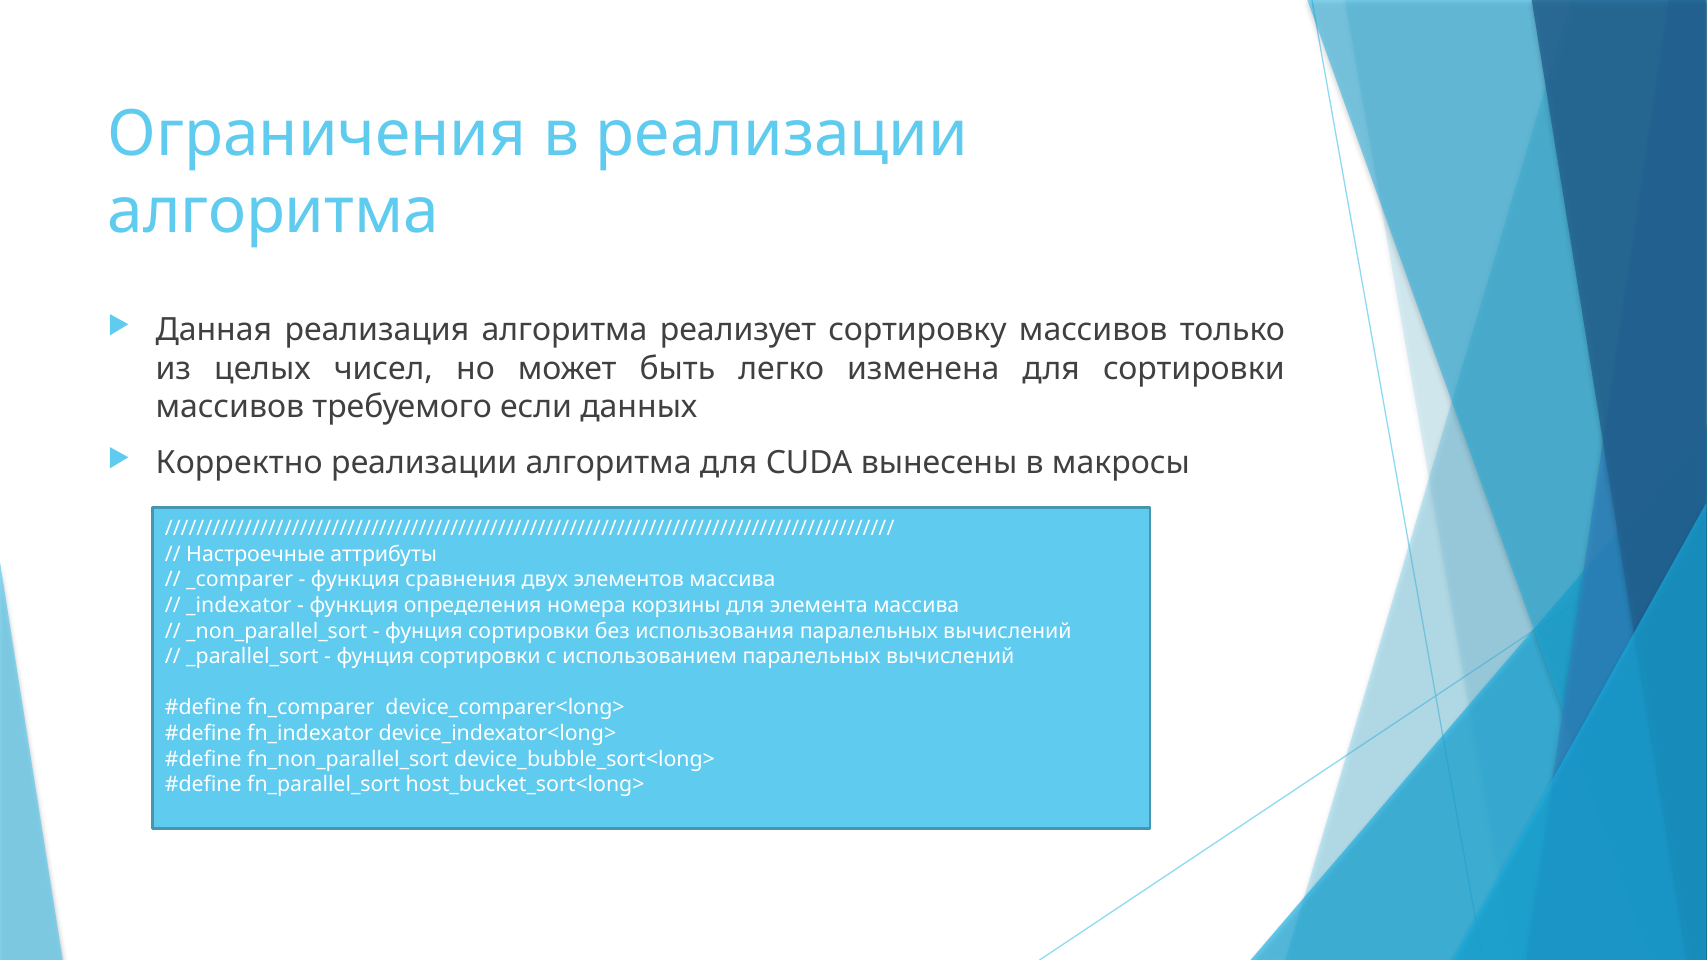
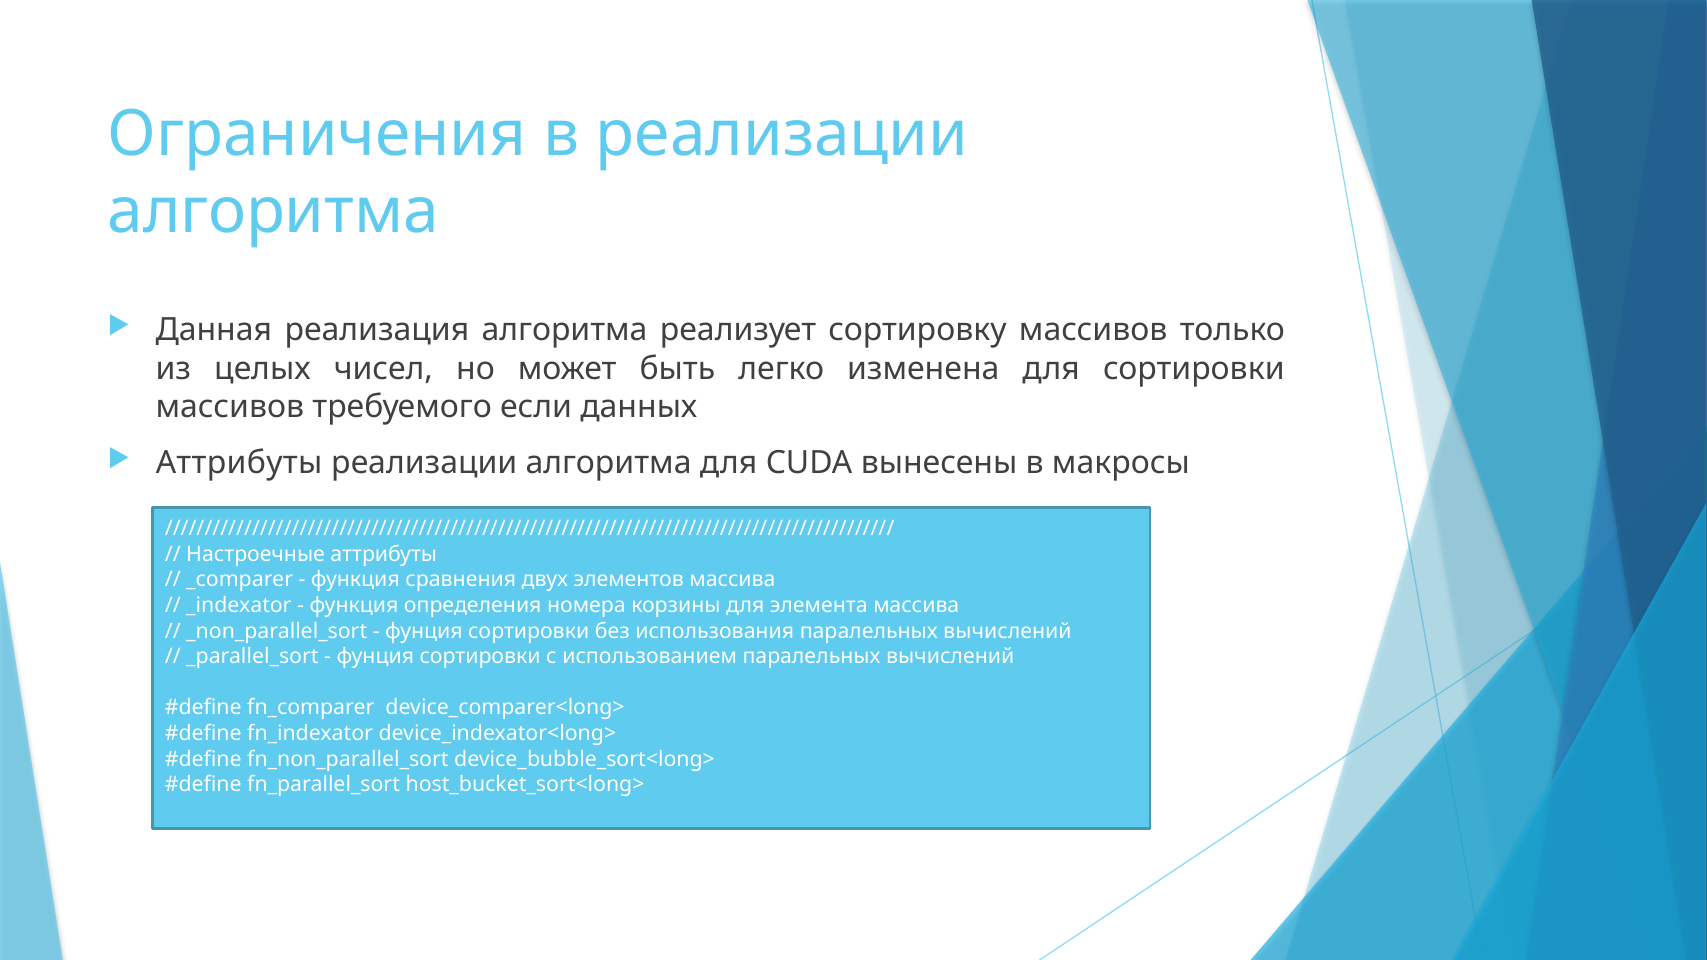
Корректно: Корректно -> Аттрибуты (239, 463)
